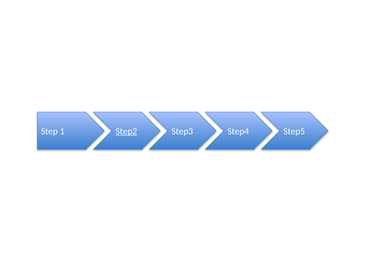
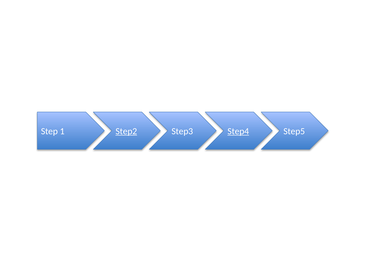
Step4 underline: none -> present (238, 131)
